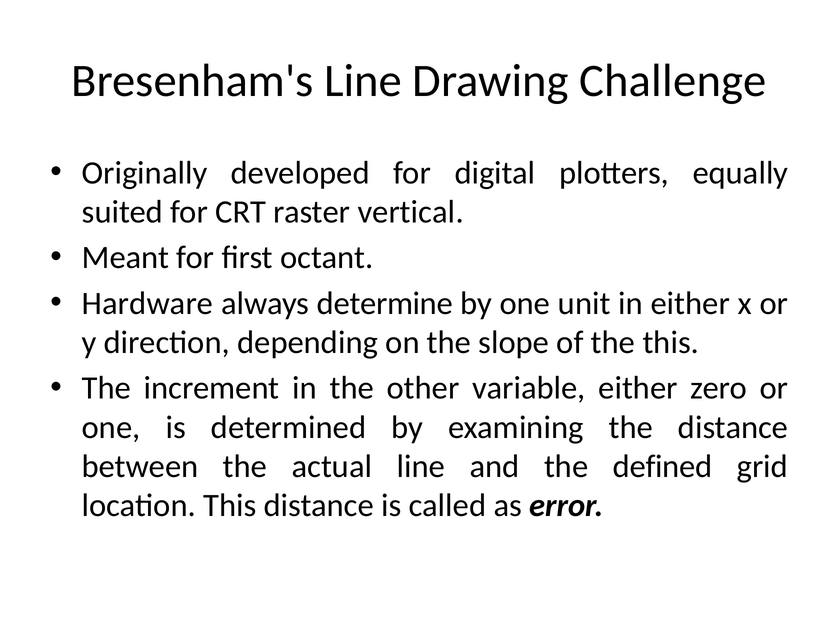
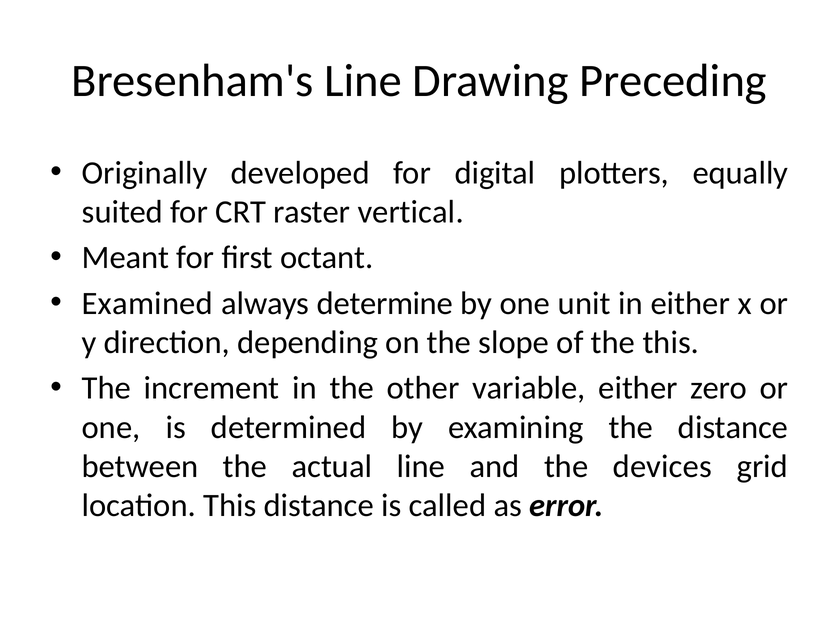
Challenge: Challenge -> Preceding (673, 81)
Hardware: Hardware -> Examined (147, 303)
defined: defined -> devices (662, 467)
